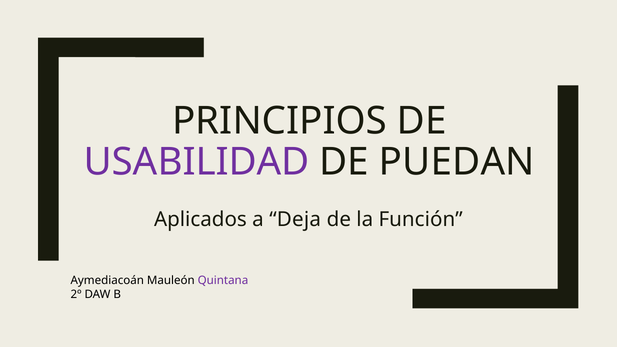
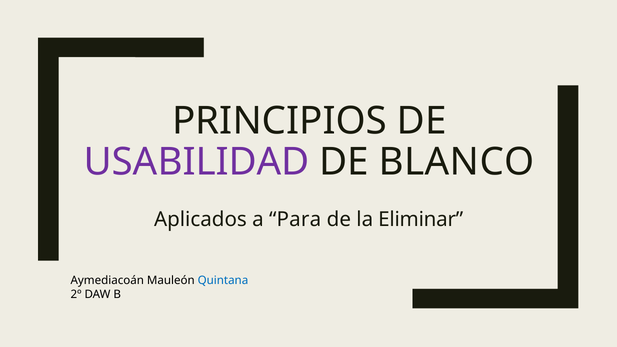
PUEDAN: PUEDAN -> BLANCO (457, 162)
Deja: Deja -> Para (295, 219)
Función: Función -> Eliminar (421, 219)
Quintana colour: purple -> blue (223, 281)
